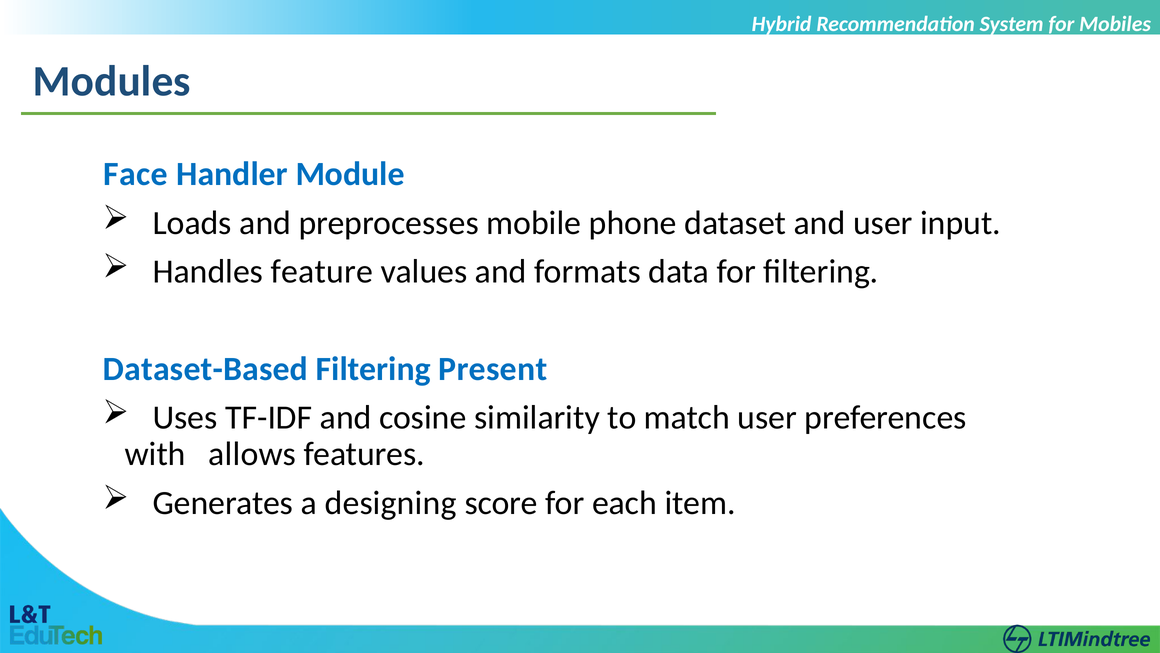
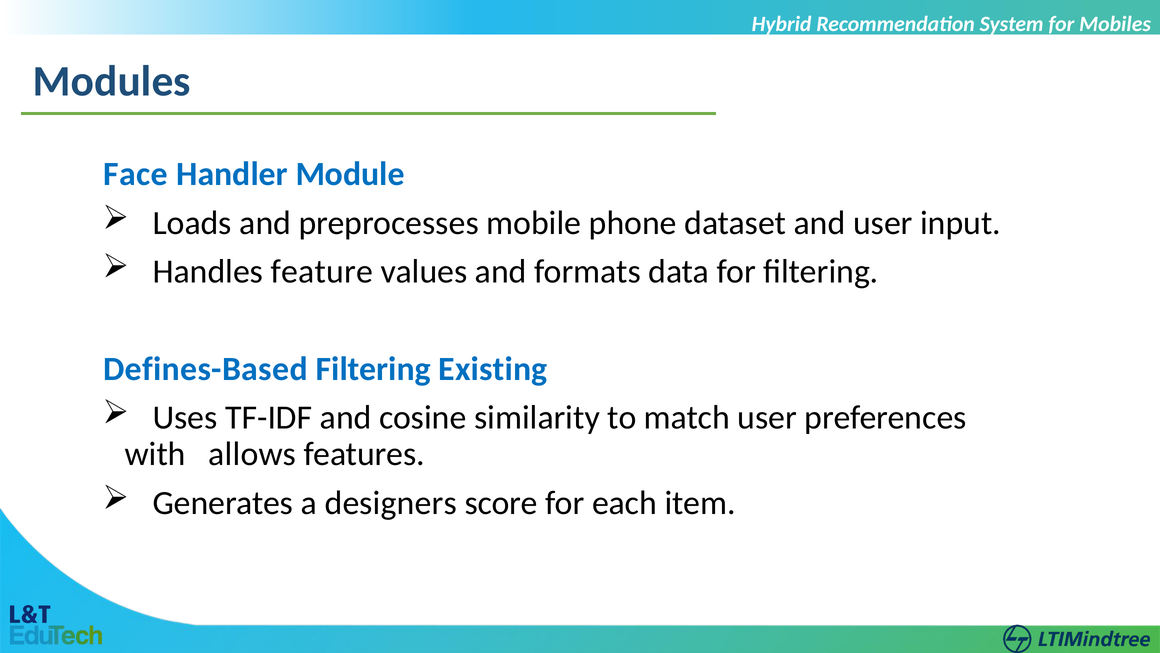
Dataset-Based: Dataset-Based -> Defines-Based (205, 369)
Present: Present -> Existing (493, 369)
designing: designing -> designers (391, 503)
